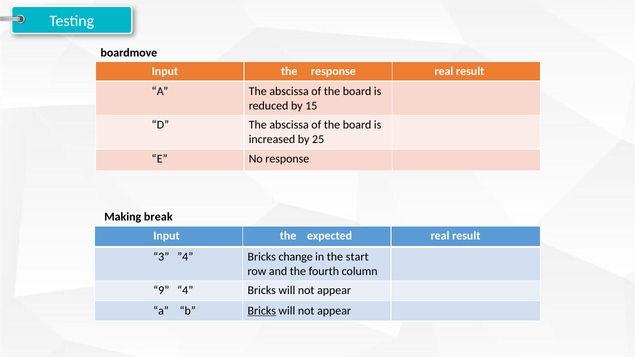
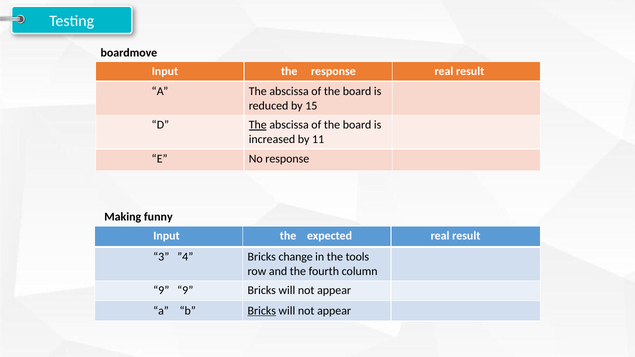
The underline: none -> present (258, 125)
25: 25 -> 11 (318, 140)
break: break -> funny (158, 217)
start: start -> tools (357, 257)
9 4: 4 -> 9 (185, 291)
